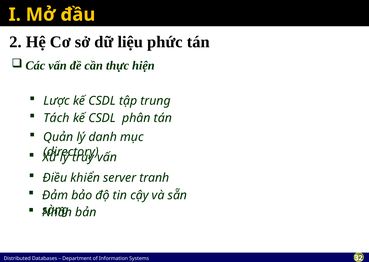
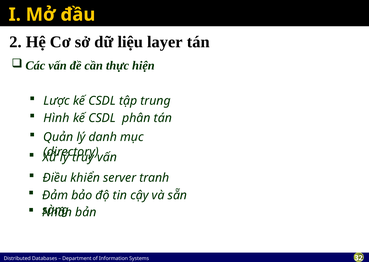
phức: phức -> layer (165, 42)
Tách: Tách -> Hình (57, 118)
